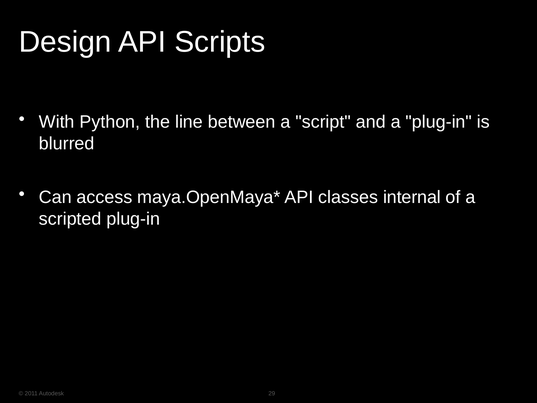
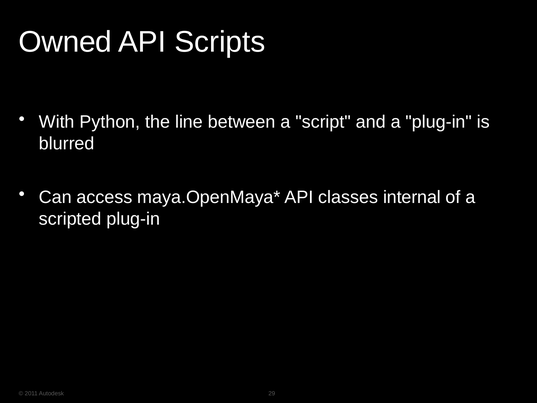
Design: Design -> Owned (65, 42)
